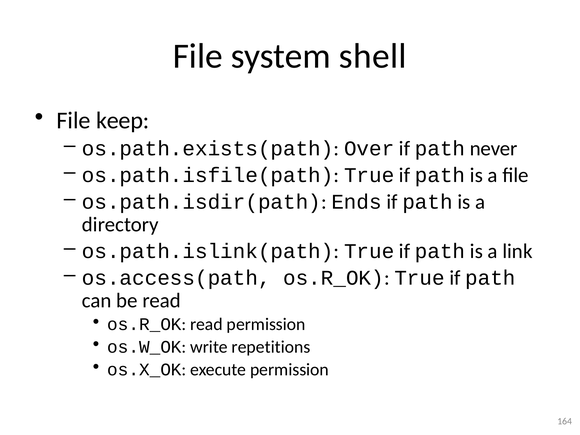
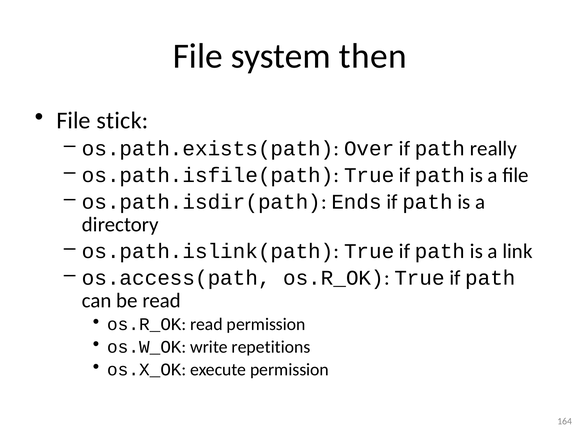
shell: shell -> then (373, 56)
keep: keep -> stick (122, 121)
never: never -> really (493, 149)
